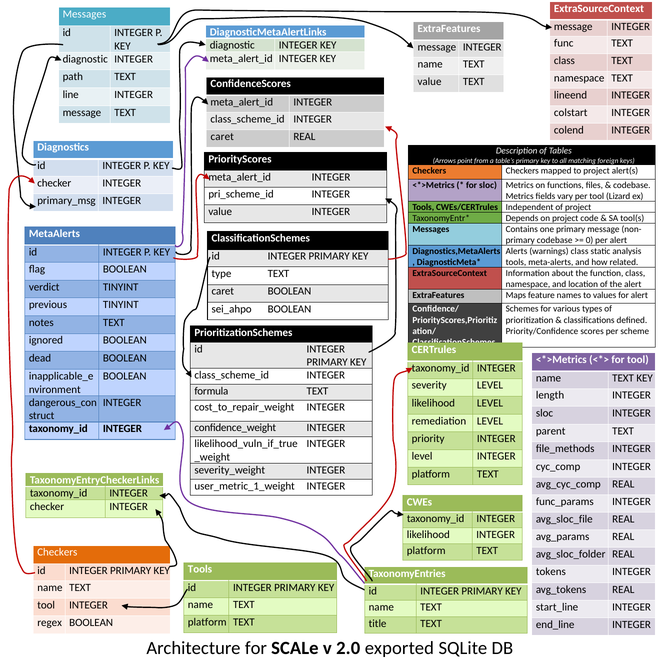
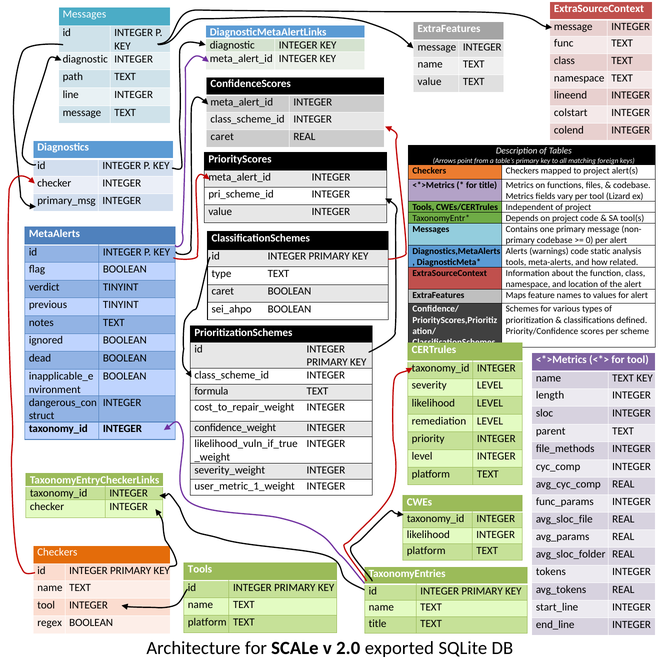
for sloc: sloc -> title (488, 185)
warnings class: class -> code (580, 251)
